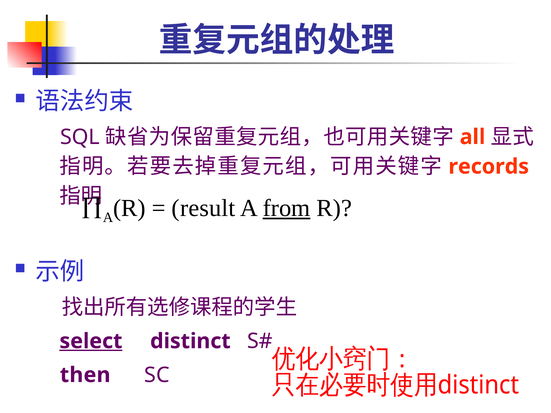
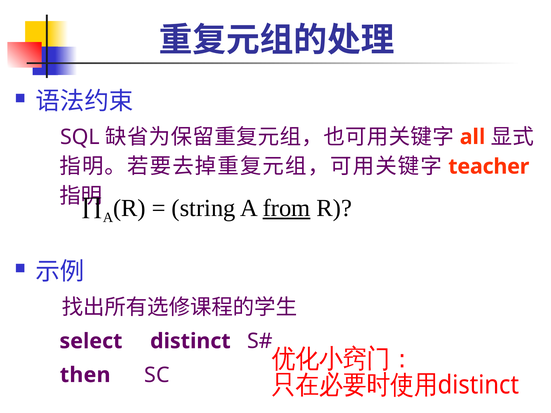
records: records -> teacher (489, 167)
result: result -> string (204, 208)
select underline: present -> none (91, 341)
